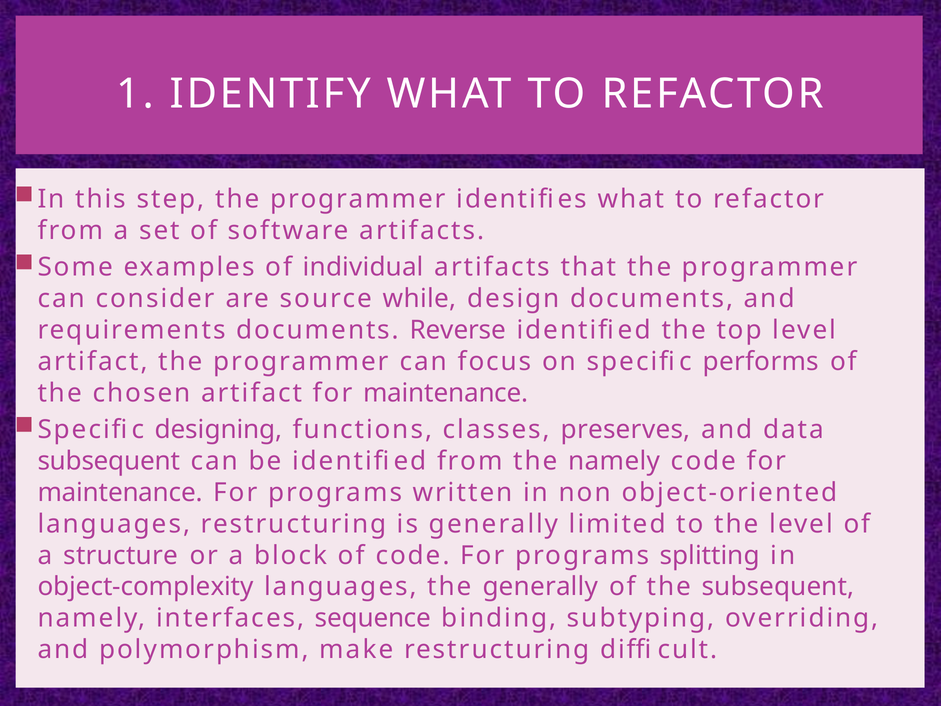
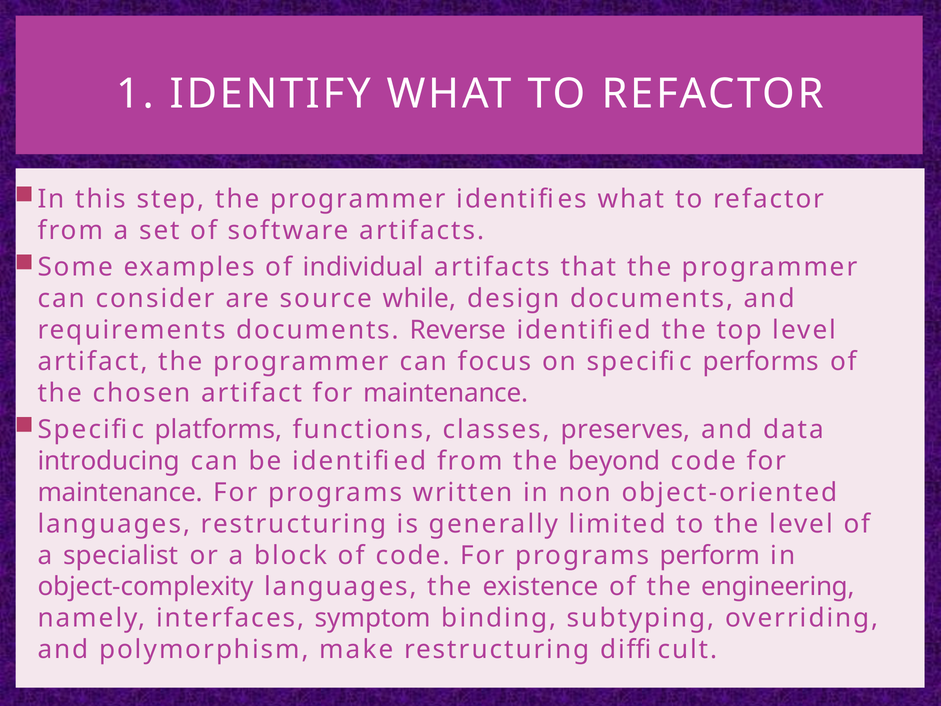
designing: designing -> platforms (218, 430)
subsequent: subsequent -> introducing (109, 461)
the namely: namely -> beyond (614, 461)
structure: structure -> specialist (121, 555)
splitting: splitting -> perform (710, 555)
the generally: generally -> existence (540, 587)
the subsequent: subsequent -> engineering (778, 587)
sequence: sequence -> symptom (373, 618)
